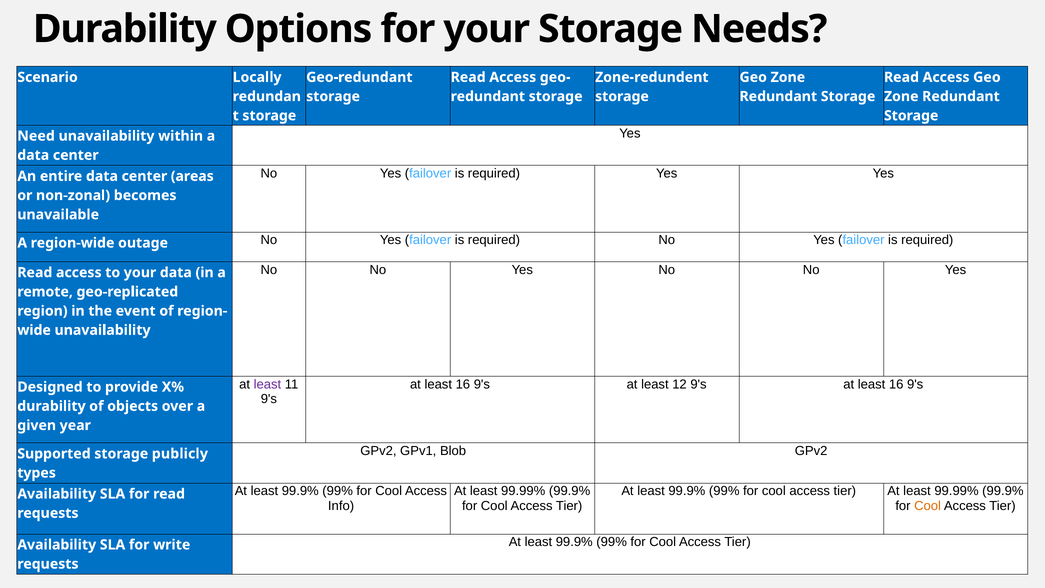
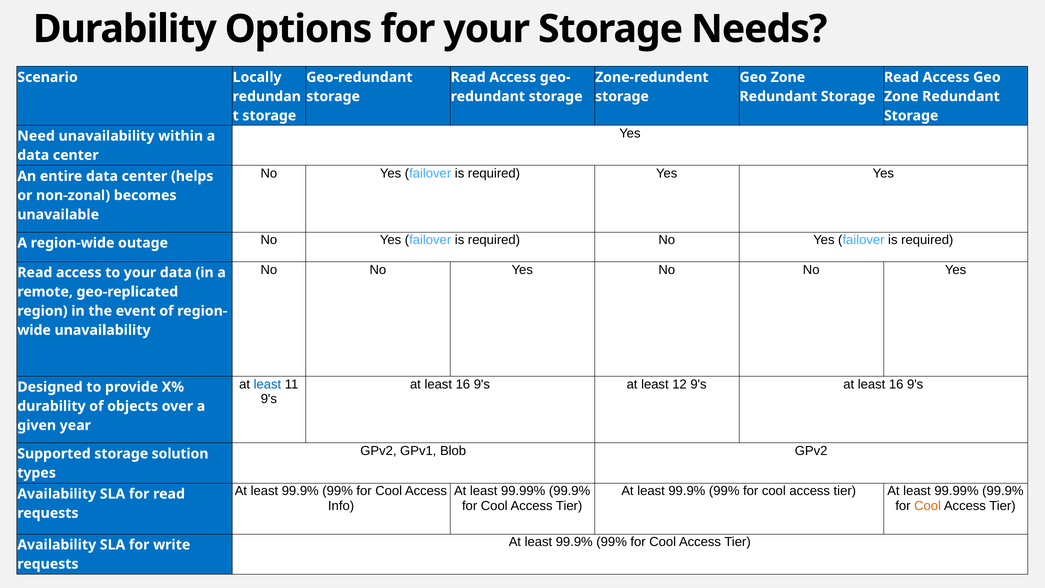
areas: areas -> helps (192, 176)
least colour: purple -> blue (267, 384)
publicly: publicly -> solution (180, 454)
